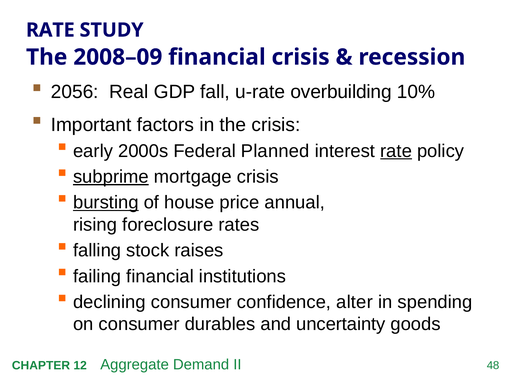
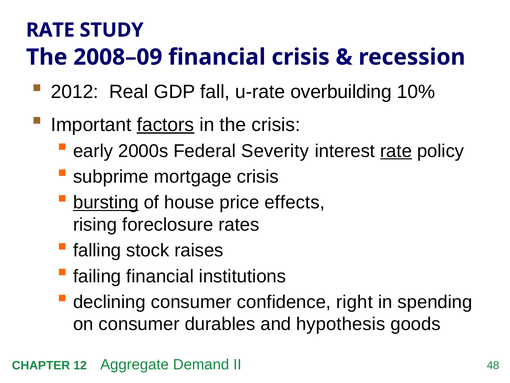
2056: 2056 -> 2012 (75, 92)
factors underline: none -> present (165, 125)
Planned: Planned -> Severity (275, 151)
subprime underline: present -> none (111, 177)
annual: annual -> effects (295, 202)
alter: alter -> right (355, 302)
uncertainty: uncertainty -> hypothesis (341, 324)
